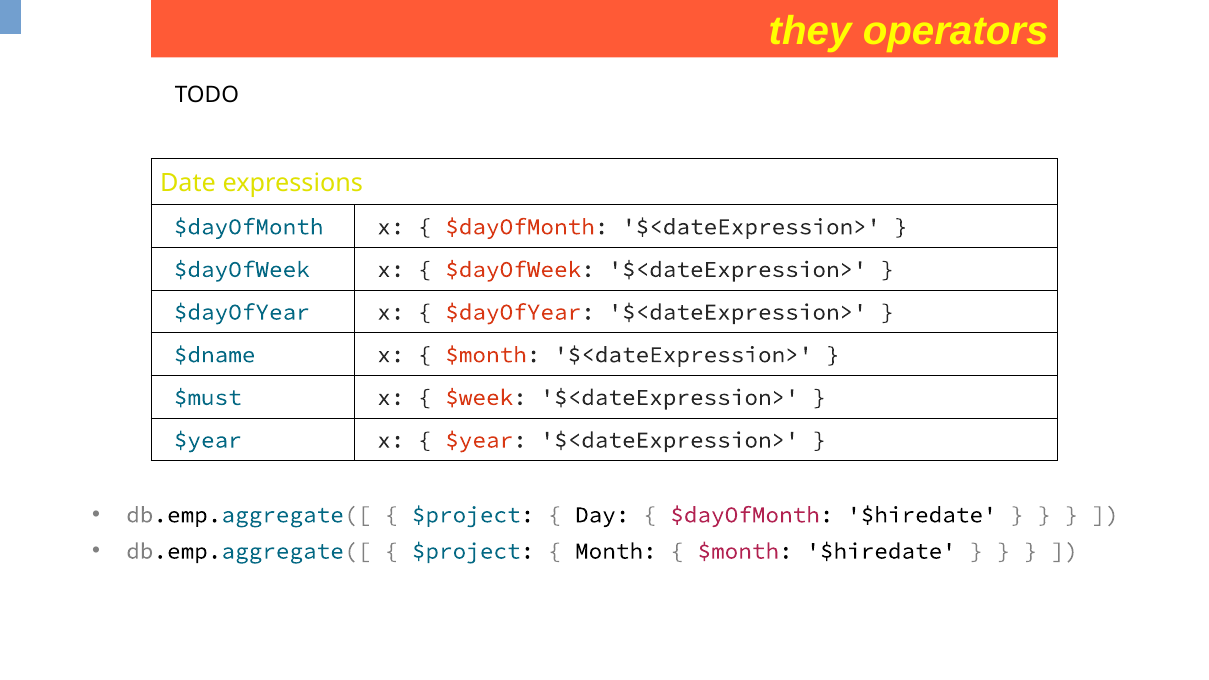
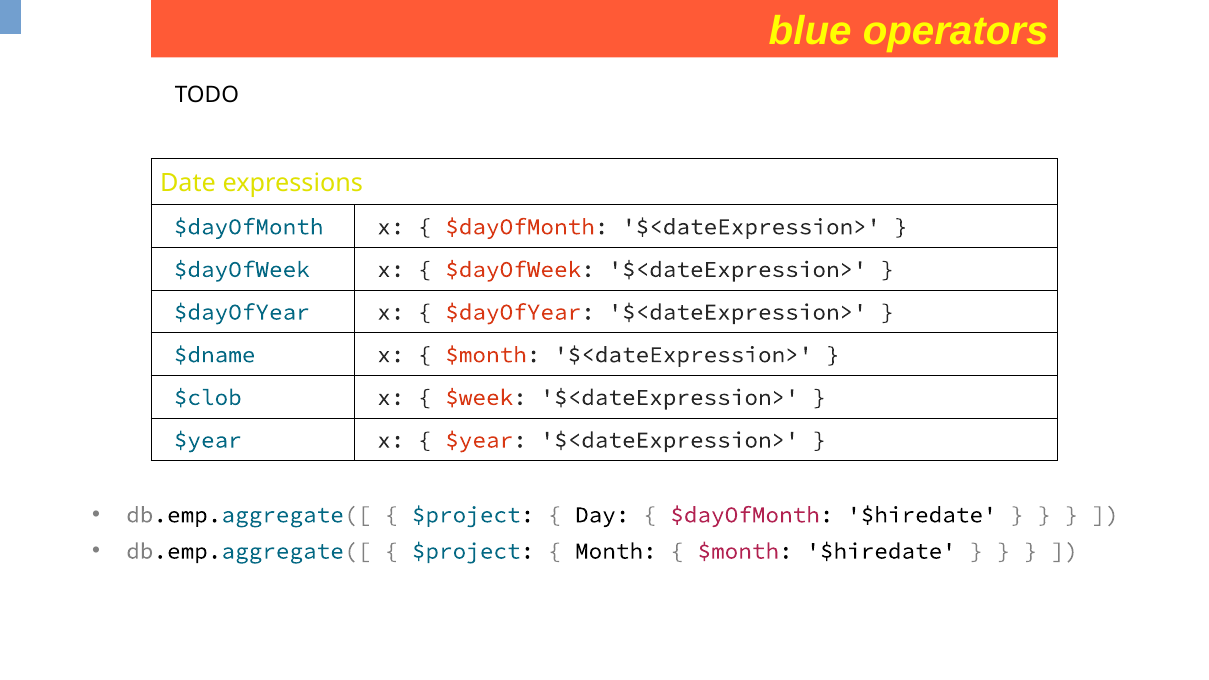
they: they -> blue (810, 31)
$must: $must -> $clob (208, 397)
